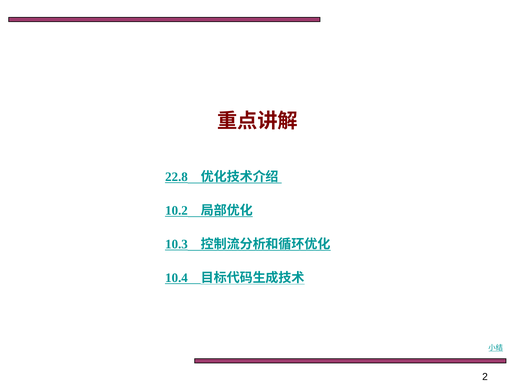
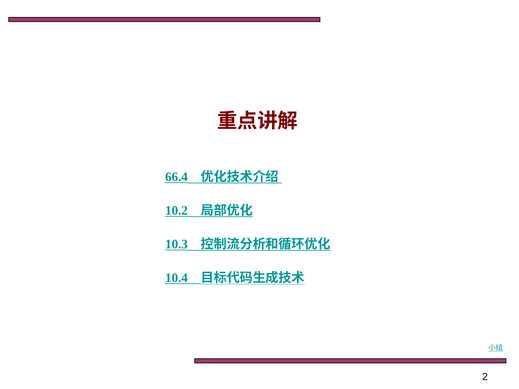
22.8: 22.8 -> 66.4 (176, 177)
